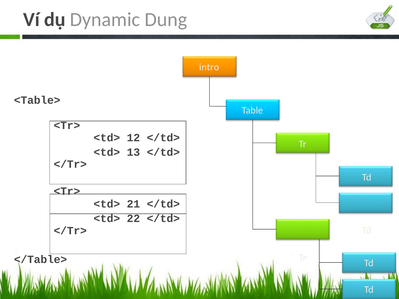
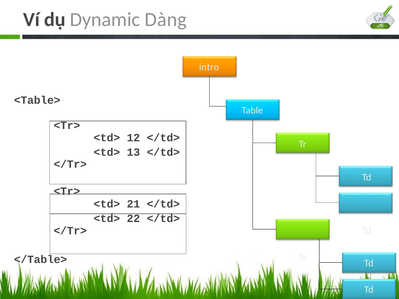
Dung: Dung -> Dàng (166, 20)
